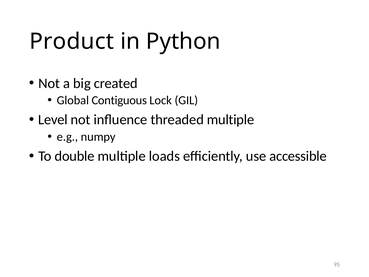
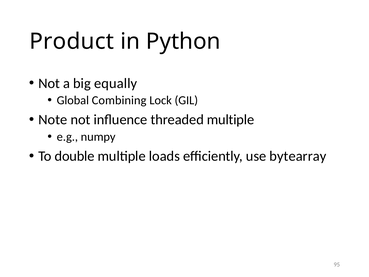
created: created -> equally (116, 83)
Contiguous: Contiguous -> Combining (119, 100)
Level: Level -> Note (53, 120)
accessible: accessible -> bytearray (298, 156)
